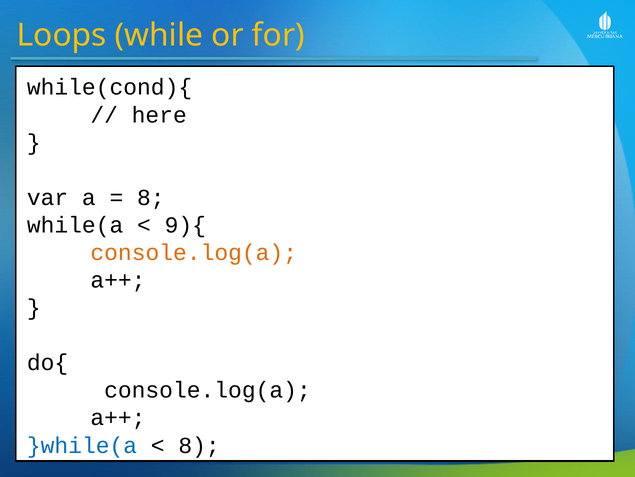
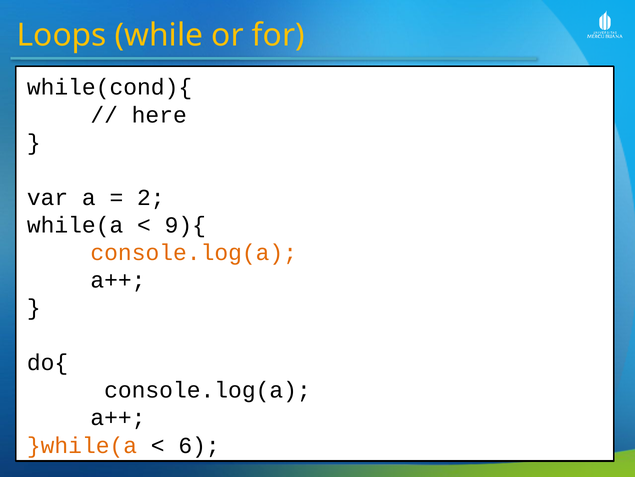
8: 8 -> 2 (151, 197)
}while(a colour: blue -> orange (82, 445)
8: 8 -> 6 (199, 445)
